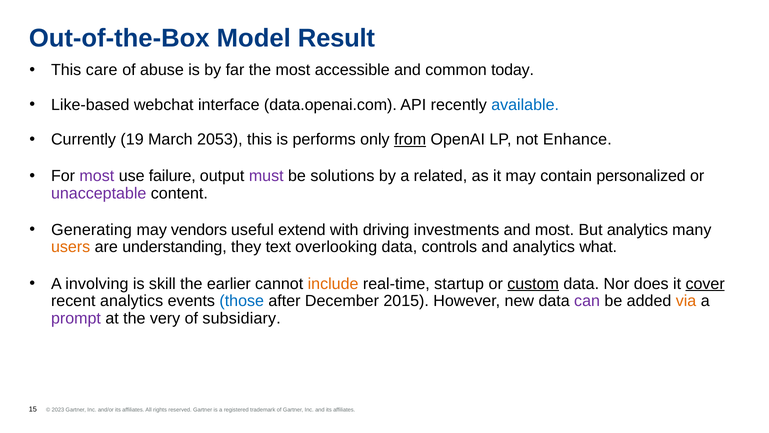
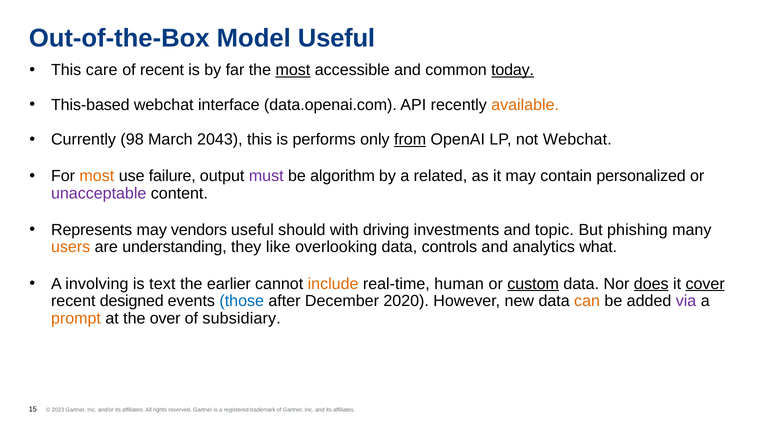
Model Result: Result -> Useful (336, 38)
of abuse: abuse -> recent (162, 70)
most underline: none -> present (293, 70)
today underline: none -> present (513, 70)
Like-based: Like-based -> This-based (90, 105)
available colour: blue -> orange (525, 105)
19: 19 -> 98 (132, 139)
2053: 2053 -> 2043 (220, 139)
not Enhance: Enhance -> Webchat (577, 139)
most colour: purple -> orange (97, 176)
solutions: solutions -> algorithm (343, 176)
Generating: Generating -> Represents (92, 230)
extend: extend -> should (302, 230)
and most: most -> topic (554, 230)
But analytics: analytics -> phishing (637, 230)
text: text -> like (278, 247)
skill: skill -> text (162, 283)
startup: startup -> human (459, 283)
does underline: none -> present (651, 283)
recent analytics: analytics -> designed (132, 301)
2015: 2015 -> 2020 (406, 301)
can colour: purple -> orange (587, 301)
via colour: orange -> purple (686, 301)
prompt colour: purple -> orange (76, 318)
very: very -> over (165, 318)
